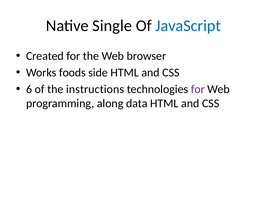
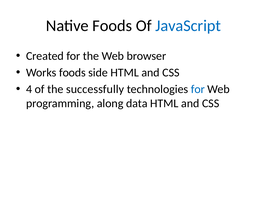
Native Single: Single -> Foods (112, 26)
6: 6 -> 4 (29, 89)
instructions: instructions -> successfully (95, 89)
for colour: purple -> blue (198, 89)
